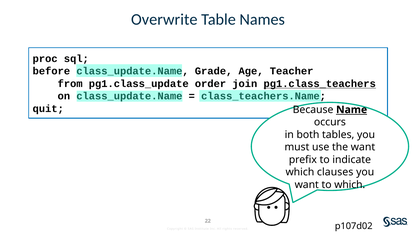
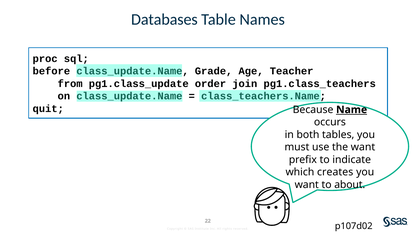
Overwrite: Overwrite -> Databases (164, 20)
pg1.class_teachers underline: present -> none (320, 84)
clauses: clauses -> creates (335, 172)
to which: which -> about (350, 185)
